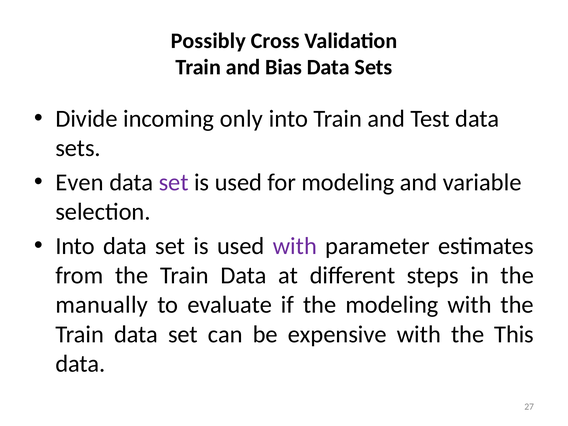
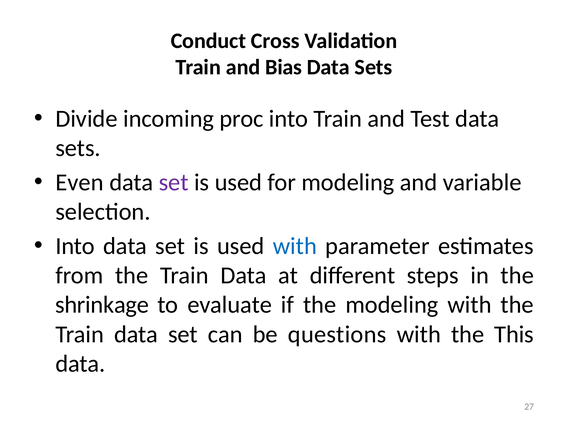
Possibly: Possibly -> Conduct (208, 41)
only: only -> proc (242, 119)
with colour: purple -> blue (295, 246)
manually: manually -> shrinkage (102, 305)
expensive: expensive -> questions (337, 334)
